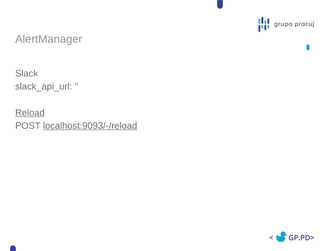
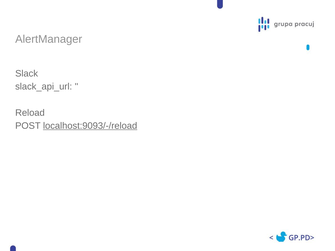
Reload underline: present -> none (30, 113)
